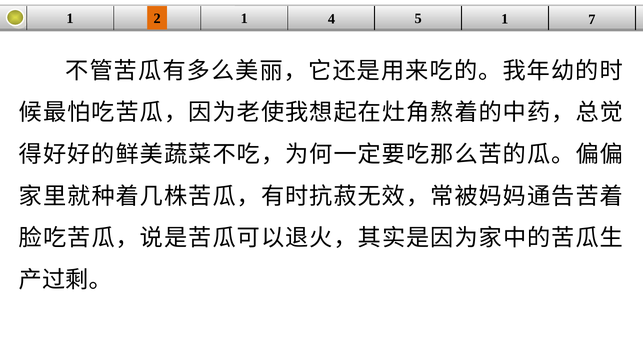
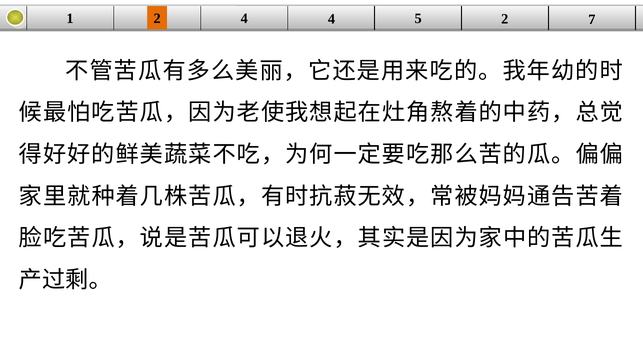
2 1: 1 -> 4 (244, 19)
5 1: 1 -> 2 (505, 19)
